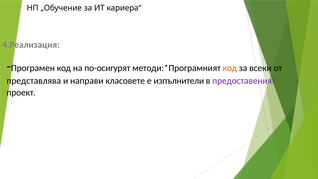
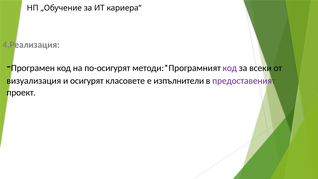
код colour: orange -> purple (230, 68)
представлява: представлява -> визуализация (34, 81)
направи: направи -> осигурят (87, 81)
